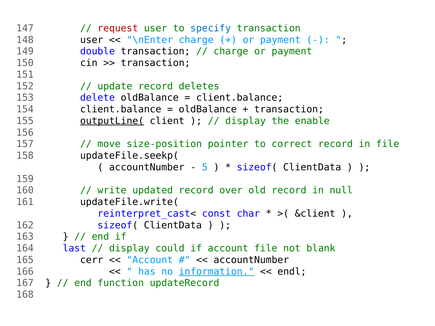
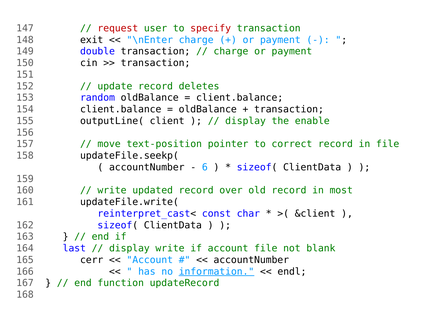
specify colour: blue -> red (211, 28)
148 user: user -> exit (92, 40)
delete: delete -> random (98, 98)
outputLine( underline: present -> none (112, 121)
size-position: size-position -> text-position (164, 144)
5: 5 -> 6 (205, 167)
null: null -> most (341, 191)
display could: could -> write (170, 249)
